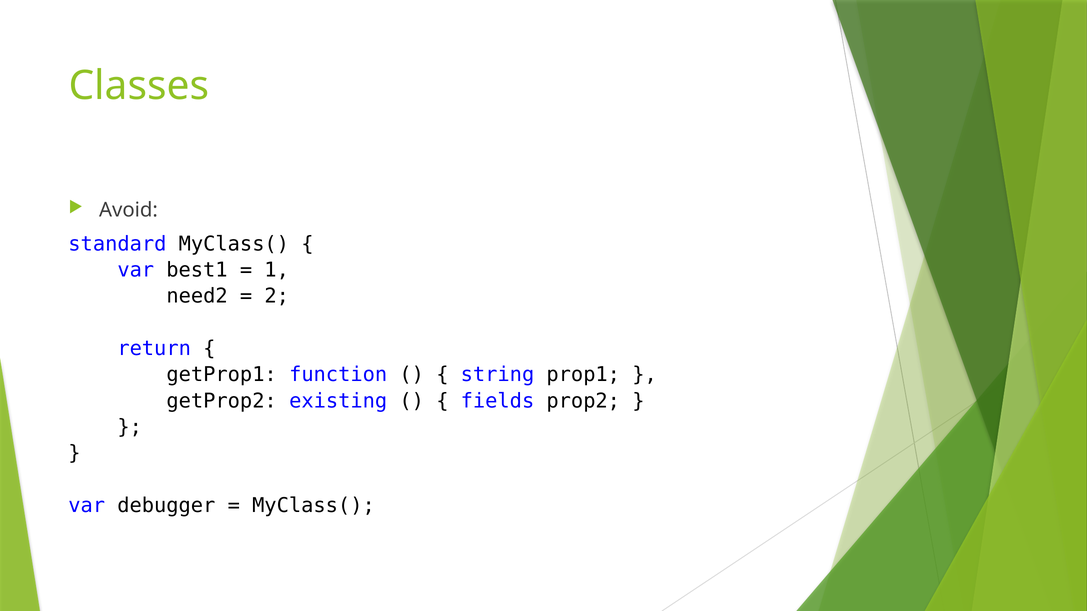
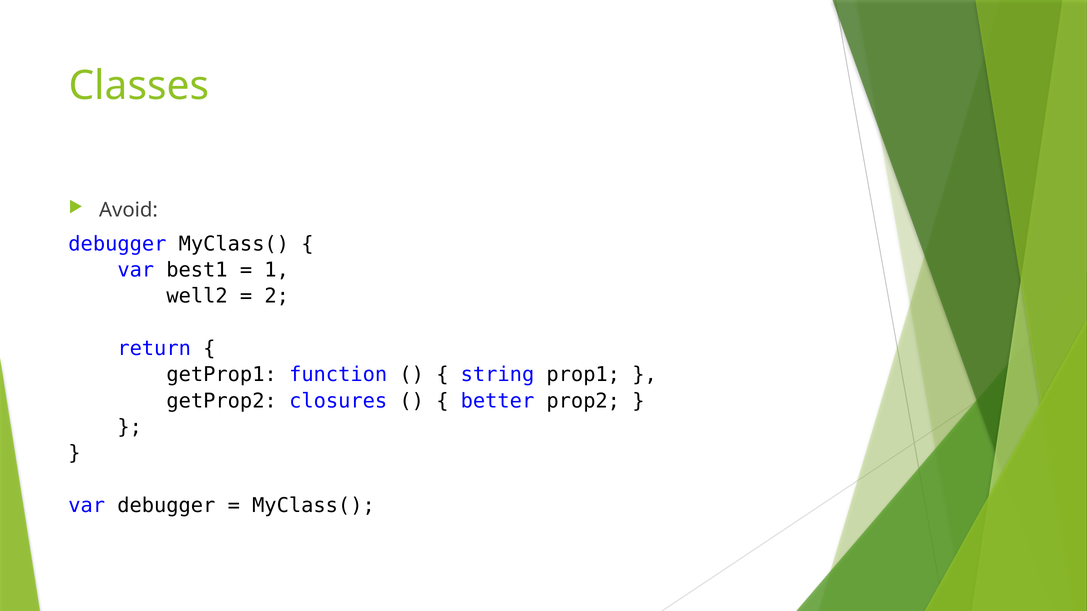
standard: standard -> debugger (117, 244)
need2: need2 -> well2 (197, 296)
existing: existing -> closures (338, 401)
fields: fields -> better (498, 401)
